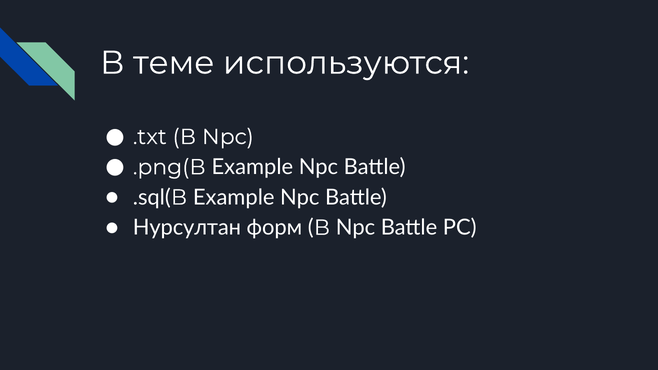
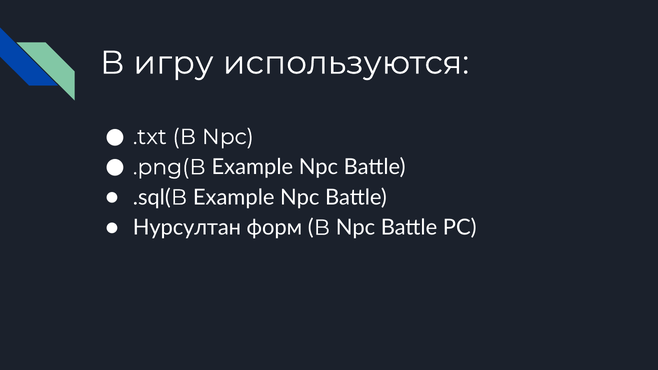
теме: теме -> игру (174, 63)
